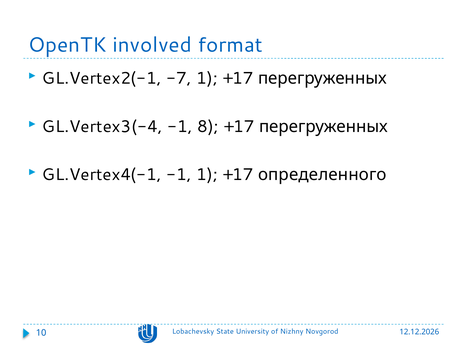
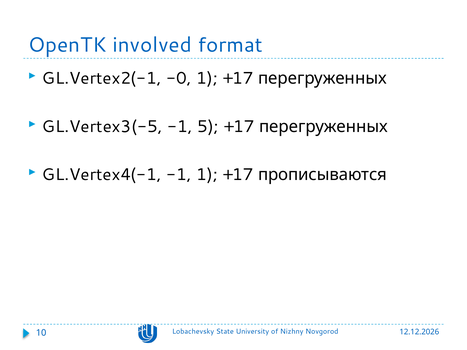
-7: -7 -> -0 (179, 78)
GL.Vertex3(-4: GL.Vertex3(-4 -> GL.Vertex3(-5 (102, 127)
8: 8 -> 5 (208, 127)
определенного: определенного -> прописываются (323, 175)
